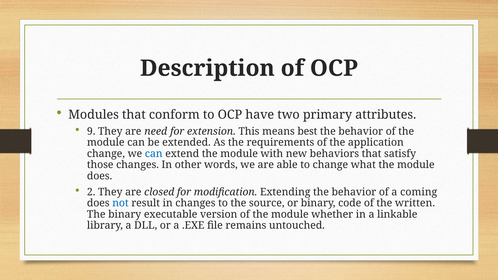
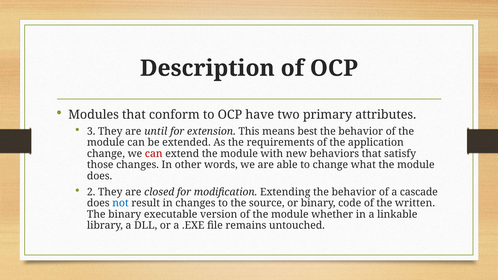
9: 9 -> 3 (91, 131)
need: need -> until (156, 131)
can colour: blue -> red (154, 154)
coming: coming -> cascade (419, 192)
